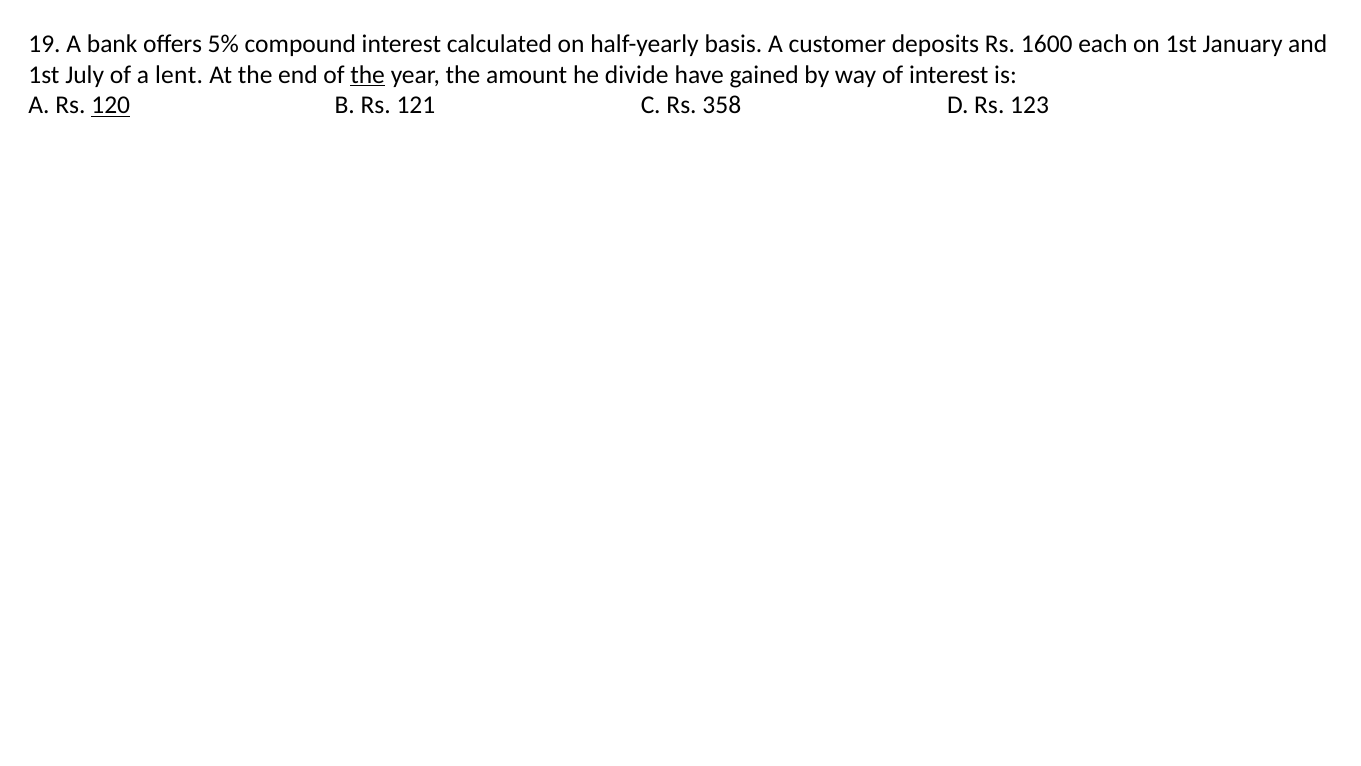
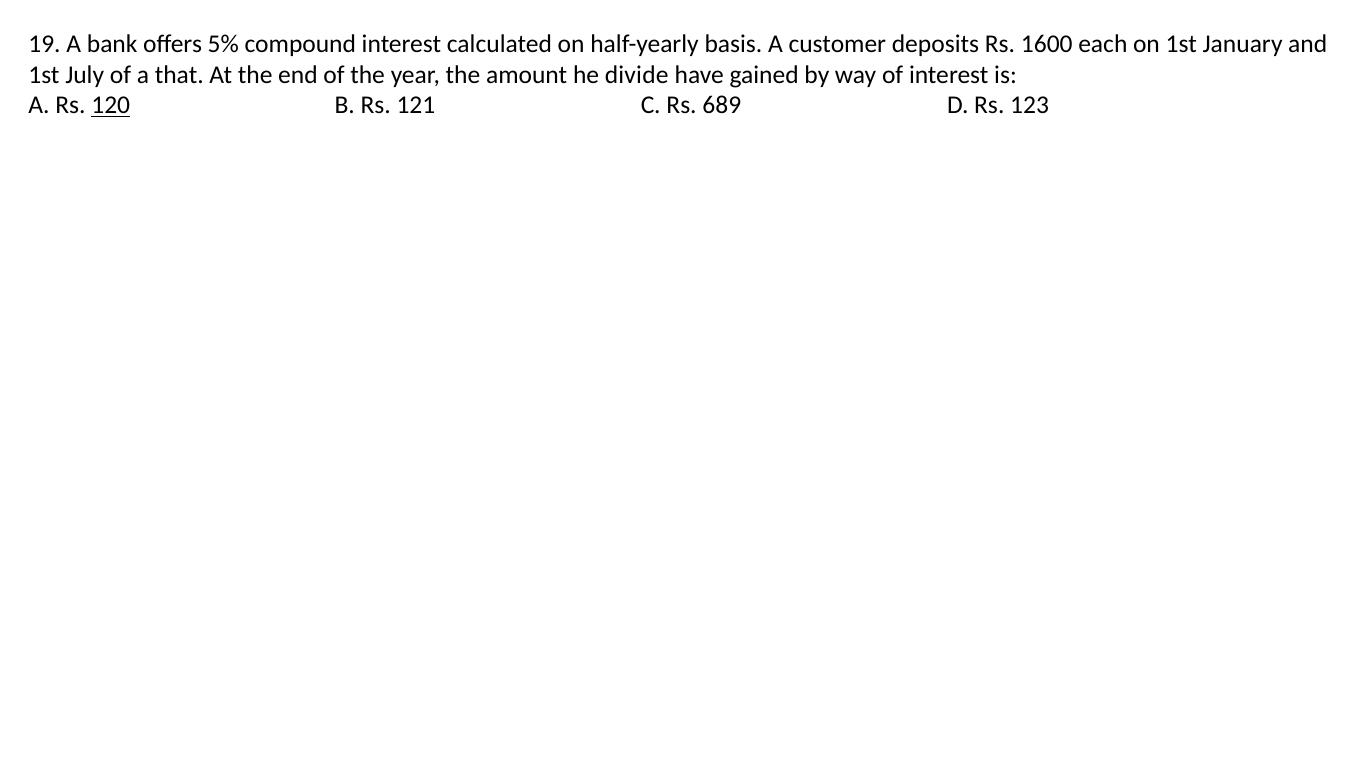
lent: lent -> that (179, 75)
the underline: present -> none (368, 75)
358: 358 -> 689 (722, 105)
